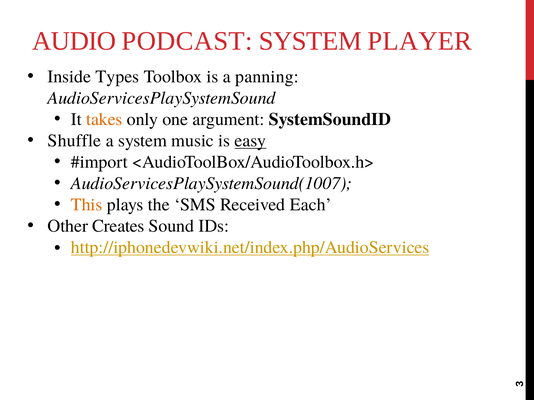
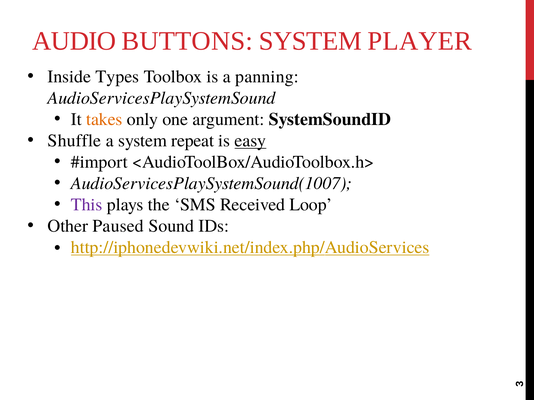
PODCAST: PODCAST -> BUTTONS (187, 41)
music: music -> repeat (193, 141)
This colour: orange -> purple (87, 205)
Each: Each -> Loop (311, 205)
Creates: Creates -> Paused (118, 226)
